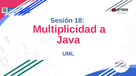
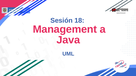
Multiplicidad: Multiplicidad -> Management (65, 29)
